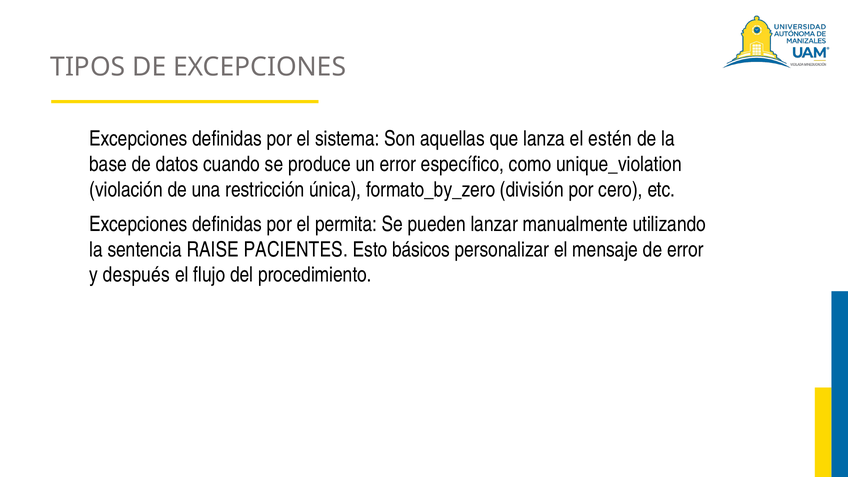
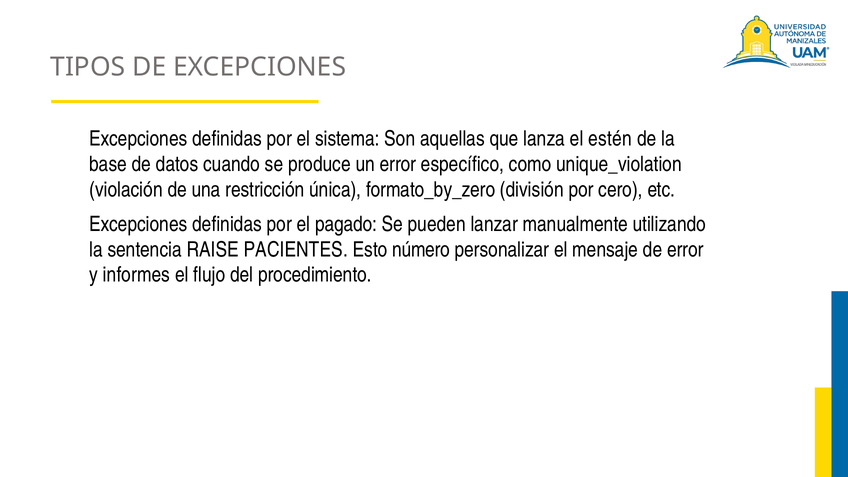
permita: permita -> pagado (346, 224)
básicos: básicos -> número (421, 250)
después: después -> informes (136, 275)
